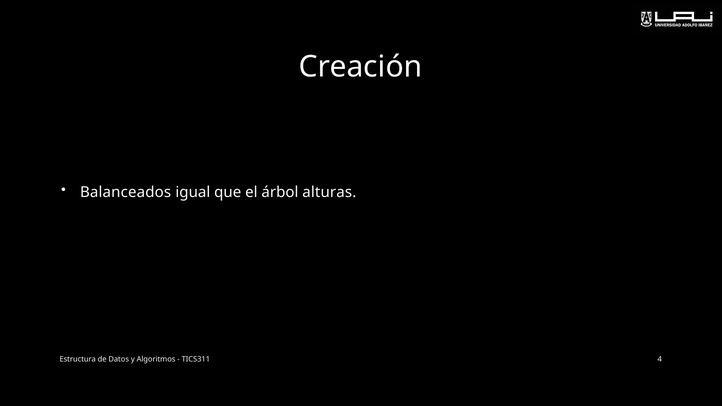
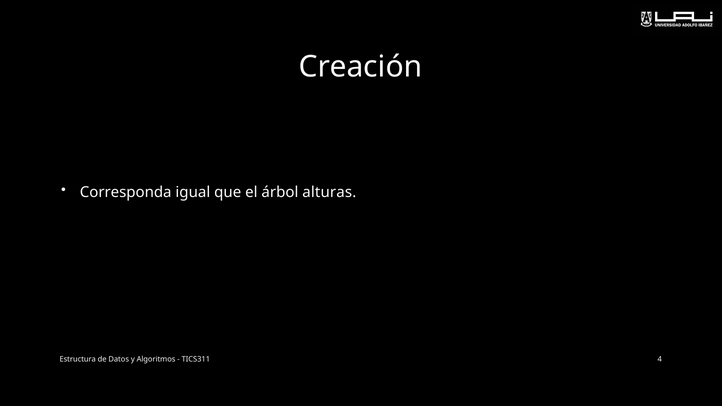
Balanceados: Balanceados -> Corresponda (126, 192)
